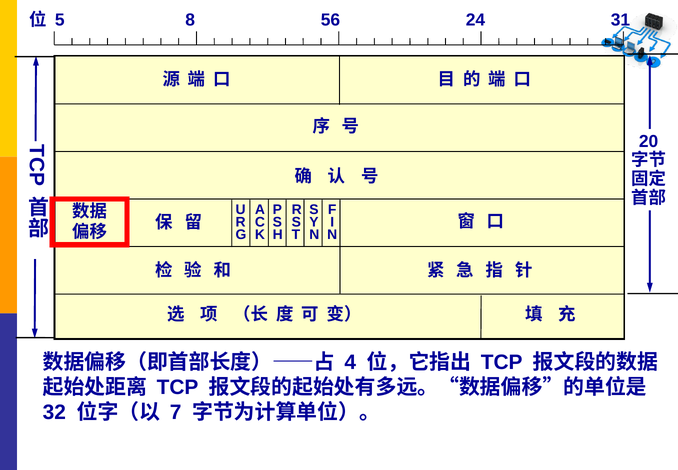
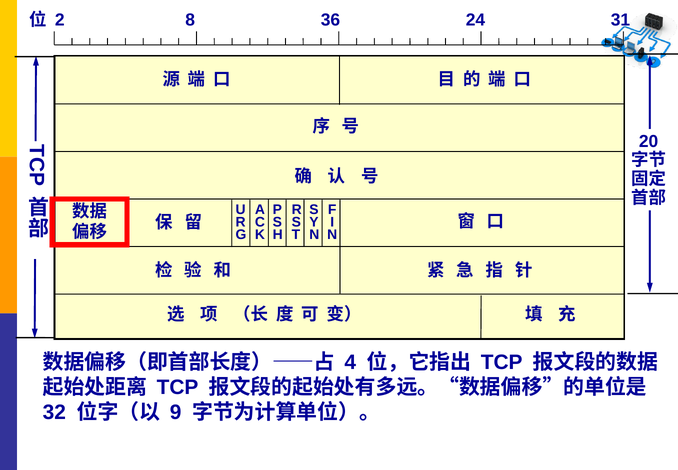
5: 5 -> 2 (60, 20)
56: 56 -> 36 (330, 20)
7: 7 -> 9 (176, 412)
